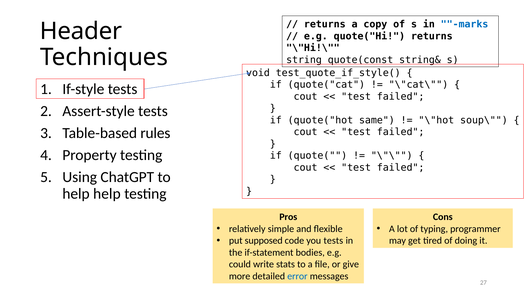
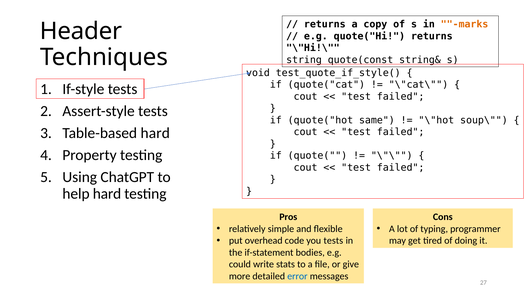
marks colour: blue -> orange (465, 24)
Table-based rules: rules -> hard (155, 133)
help help: help -> hard (107, 194)
supposed: supposed -> overhead (264, 241)
